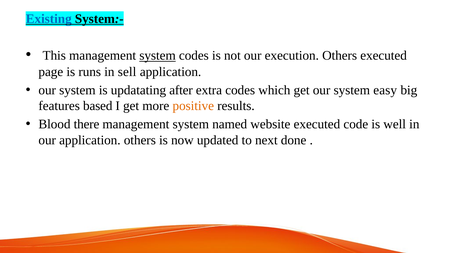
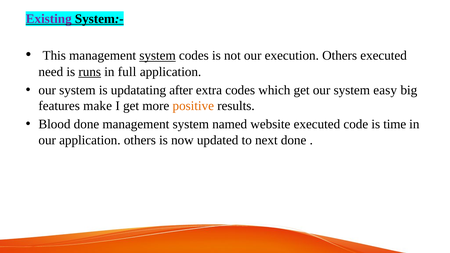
Existing colour: blue -> purple (49, 19)
page: page -> need (51, 72)
runs underline: none -> present (90, 72)
sell: sell -> full (127, 72)
based: based -> make (98, 106)
Blood there: there -> done (86, 124)
well: well -> time (395, 124)
